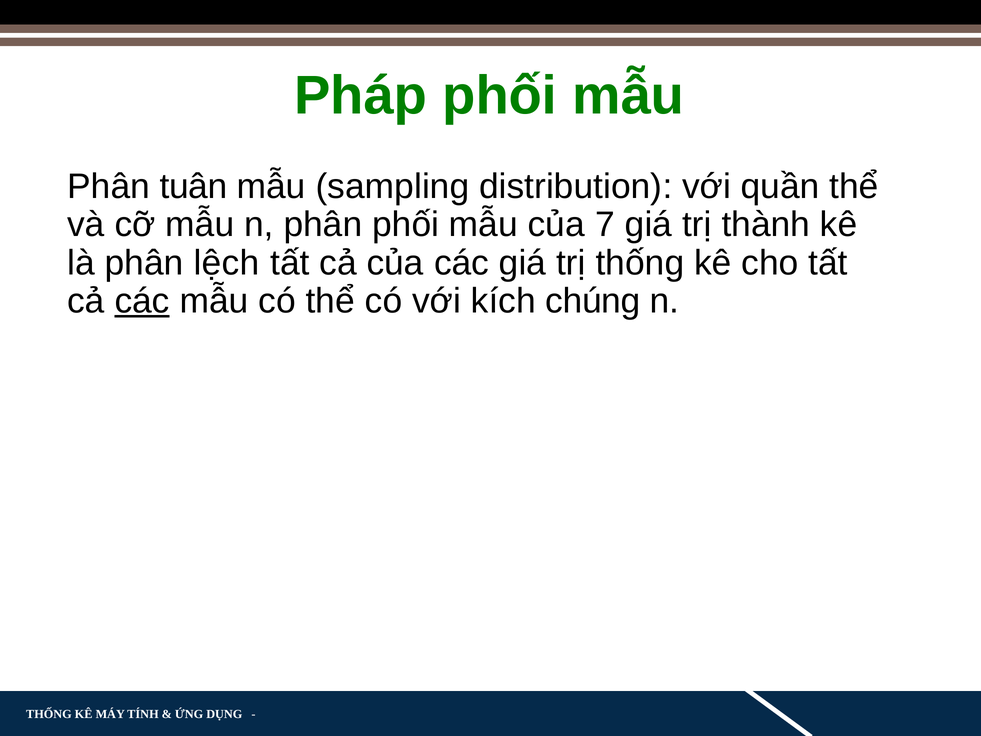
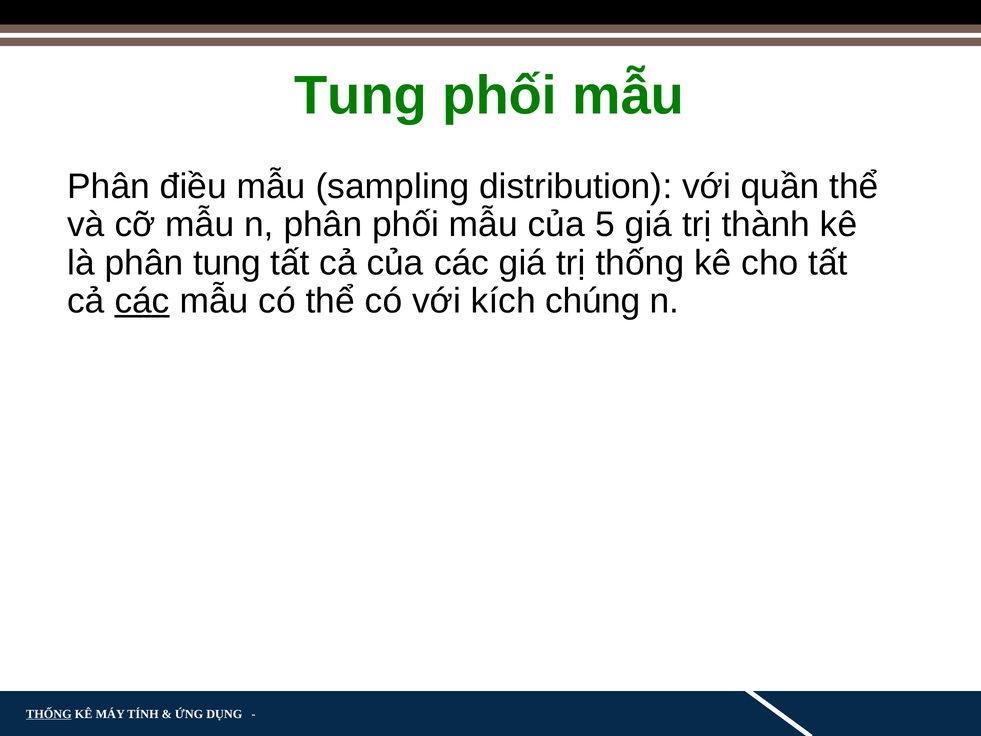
Pháp: Pháp -> Tung (361, 96)
tuân: tuân -> điều (193, 186)
7: 7 -> 5 (605, 224)
phân lệch: lệch -> tung (227, 263)
THỐNG underline: none -> present (49, 714)
